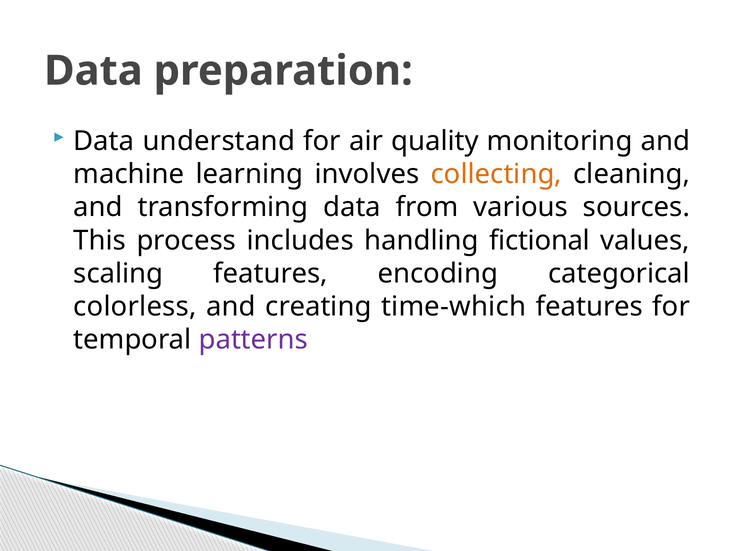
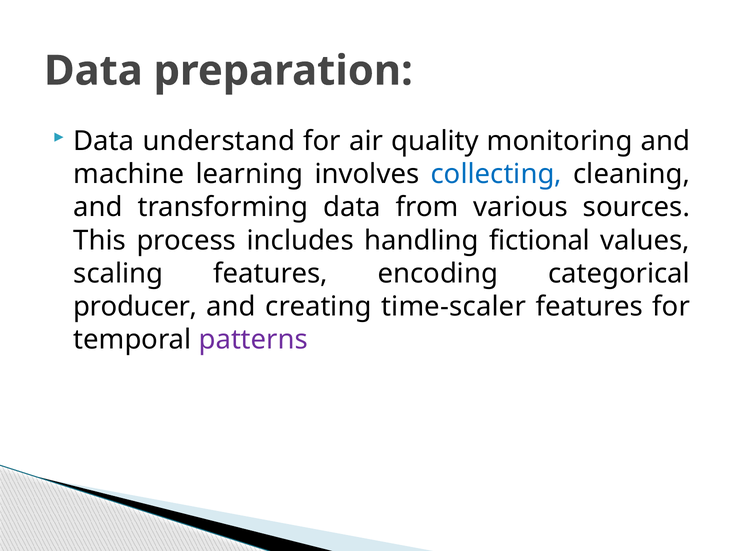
collecting colour: orange -> blue (496, 174)
colorless: colorless -> producer (135, 306)
time-which: time-which -> time-scaler (454, 306)
